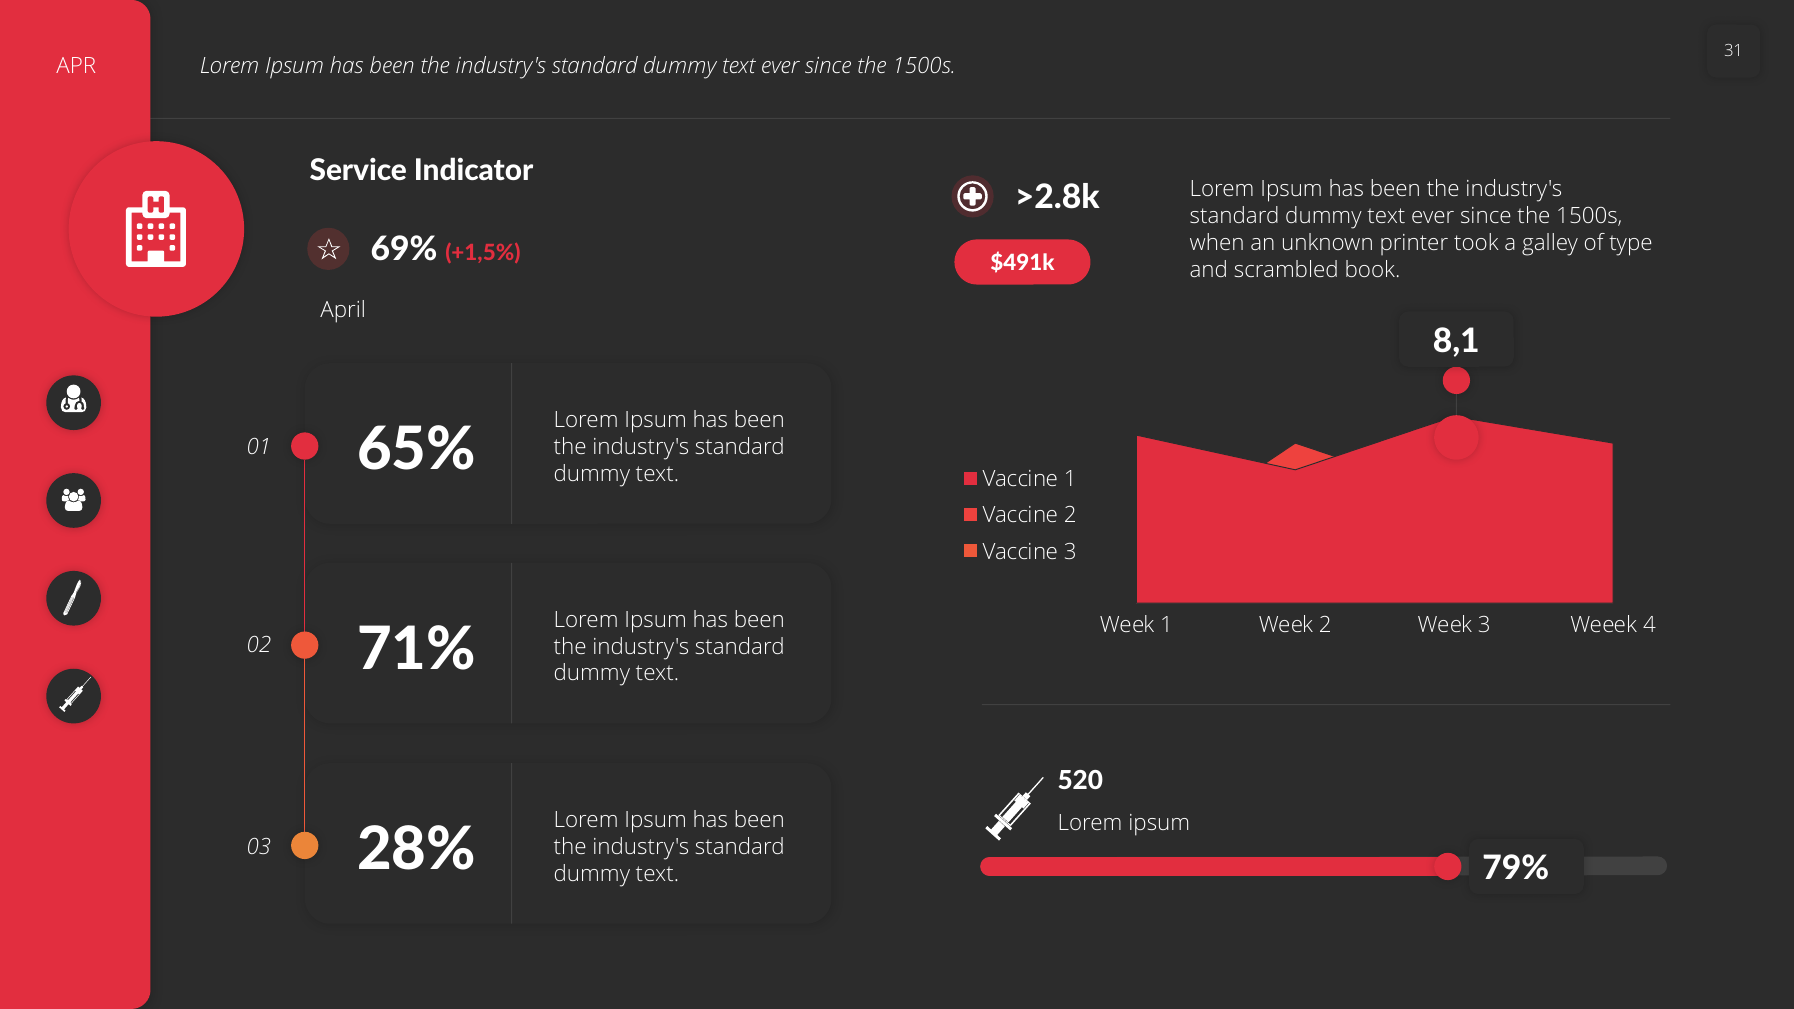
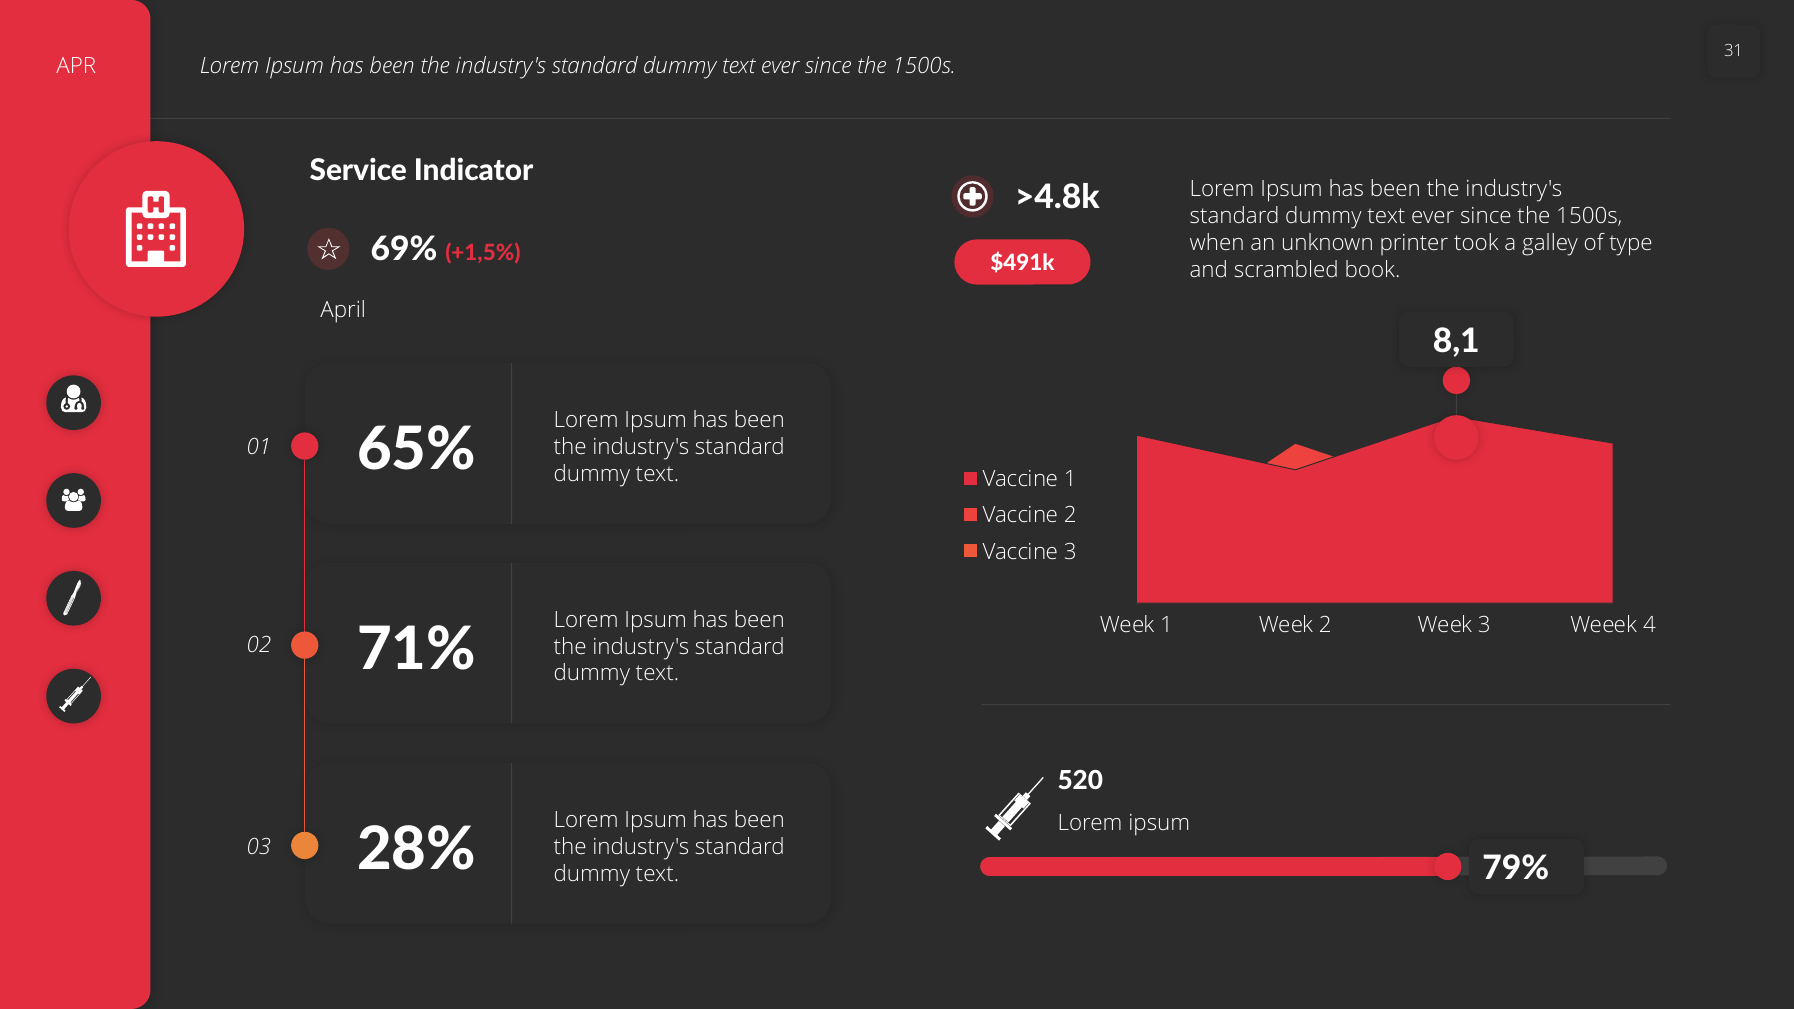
>2.8k: >2.8k -> >4.8k (1057, 197)
